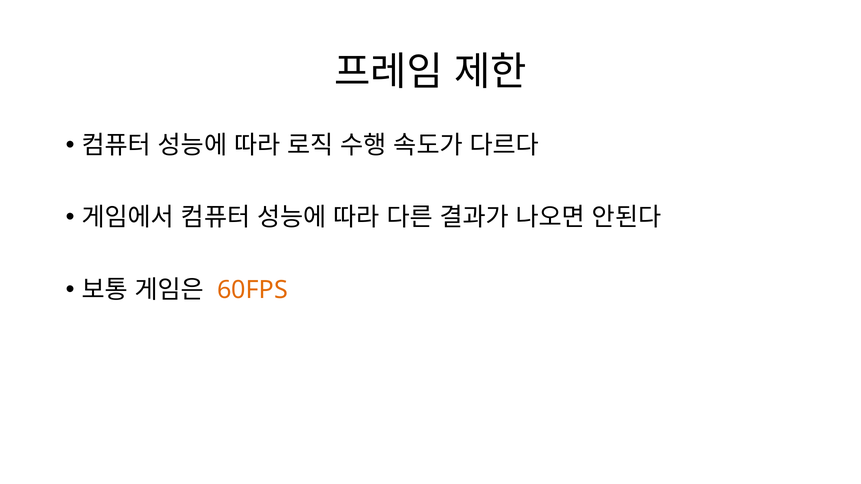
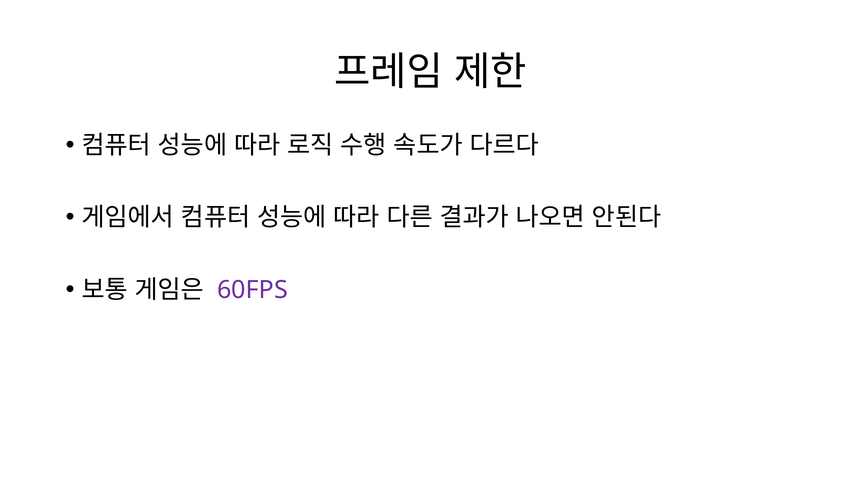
60FPS colour: orange -> purple (252, 290)
